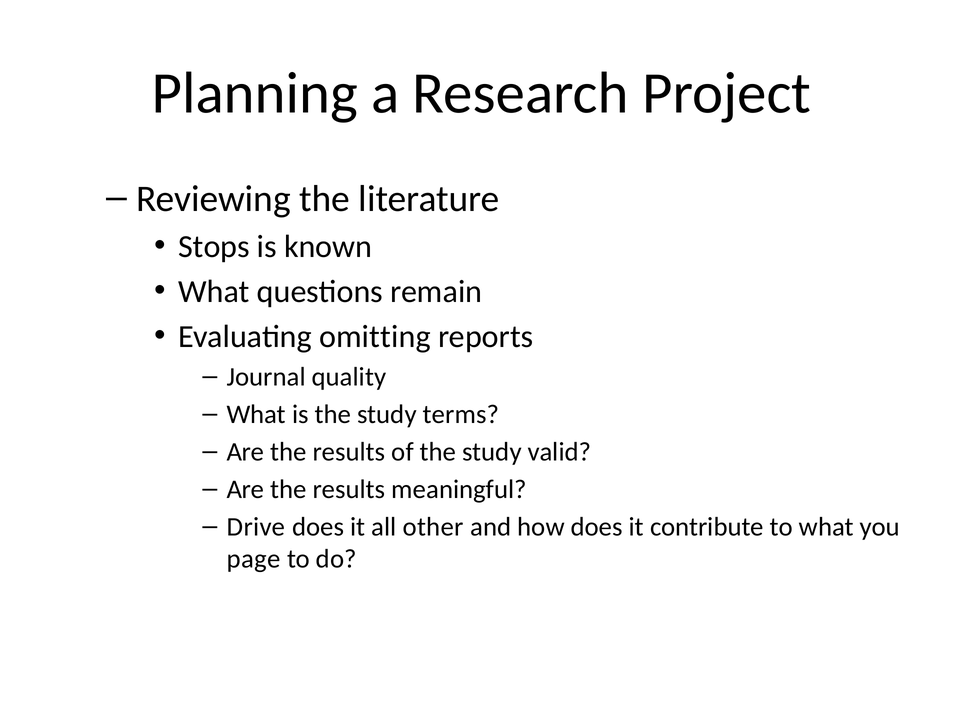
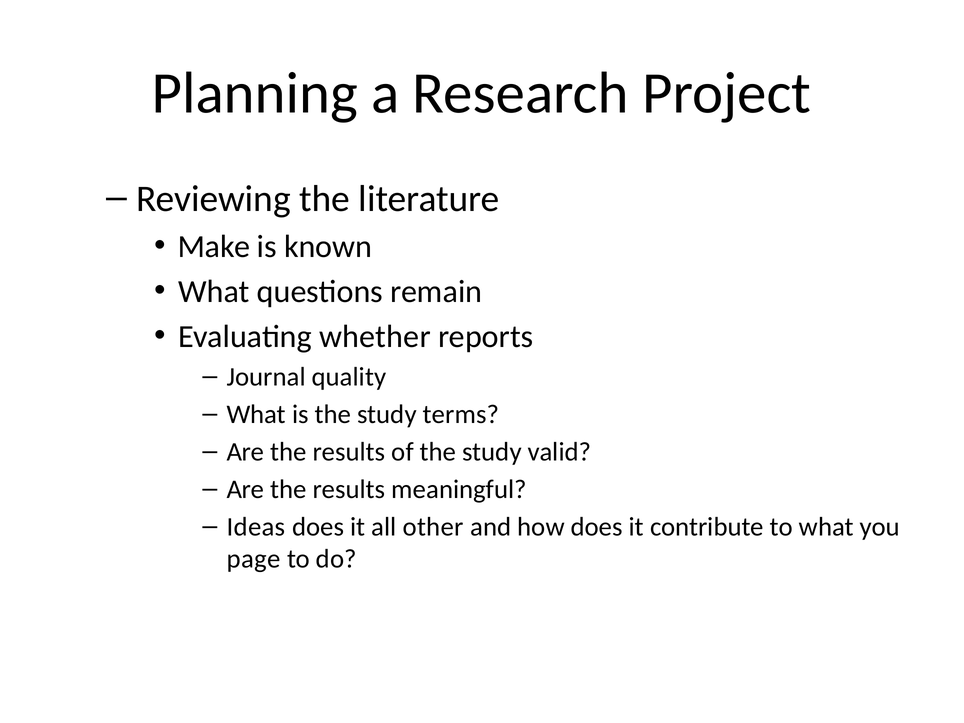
Stops: Stops -> Make (214, 246)
omitting: omitting -> whether (375, 336)
Drive: Drive -> Ideas (256, 527)
